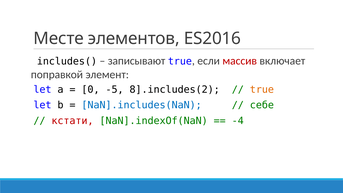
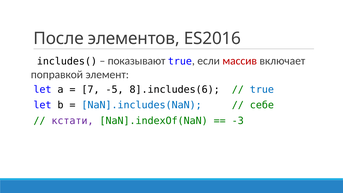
Месте: Месте -> После (59, 38)
записывают: записывают -> показывают (137, 61)
0: 0 -> 7 (91, 90)
8].includes(2: 8].includes(2 -> 8].includes(6 (175, 90)
true colour: orange -> blue (262, 90)
кстати colour: red -> purple (72, 121)
-4: -4 -> -3 (238, 121)
